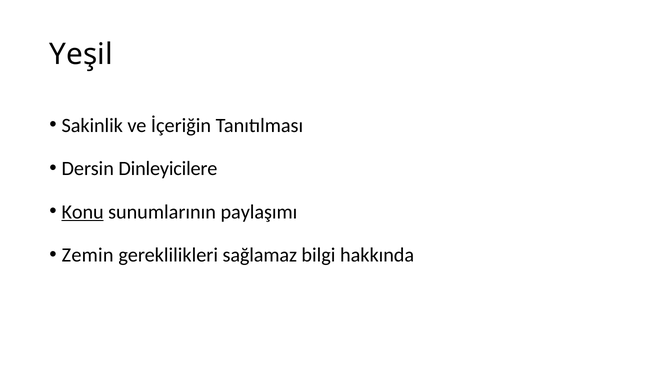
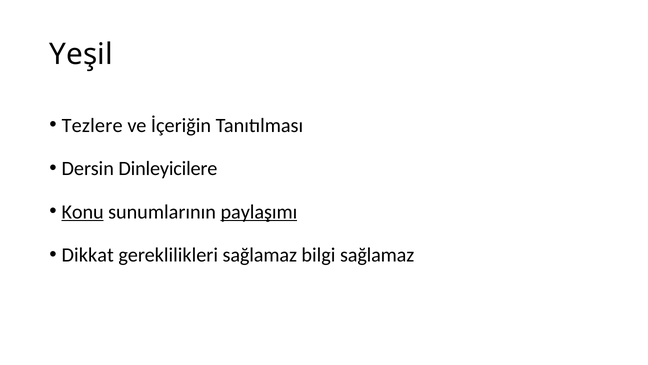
Sakinlik: Sakinlik -> Tezlere (92, 125)
paylaşımı underline: none -> present (259, 212)
Zemin: Zemin -> Dikkat (88, 255)
bilgi hakkında: hakkında -> sağlamaz (377, 255)
